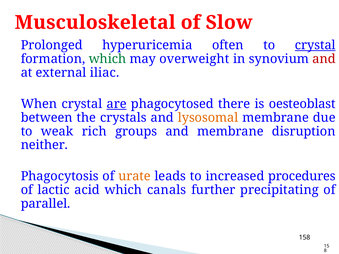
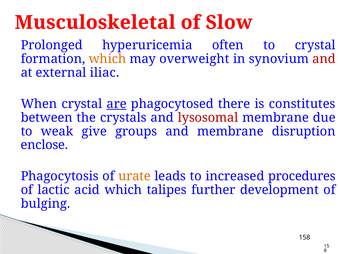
crystal underline: present -> none (315, 45)
which colour: green -> orange (107, 59)
oesteoblast: oesteoblast -> constitutes (302, 104)
lysosomal colour: orange -> red (208, 118)
rich: rich -> give (94, 131)
neither: neither -> enclose (44, 145)
canals: canals -> talipes (167, 190)
precipitating: precipitating -> development (279, 190)
parallel: parallel -> bulging (46, 204)
